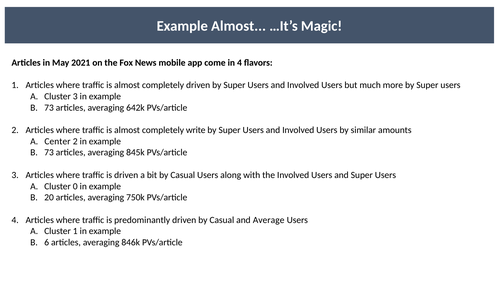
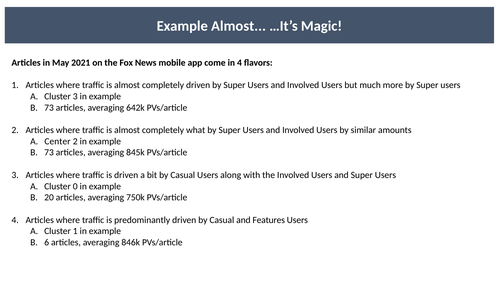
write: write -> what (196, 130)
Average: Average -> Features (269, 220)
